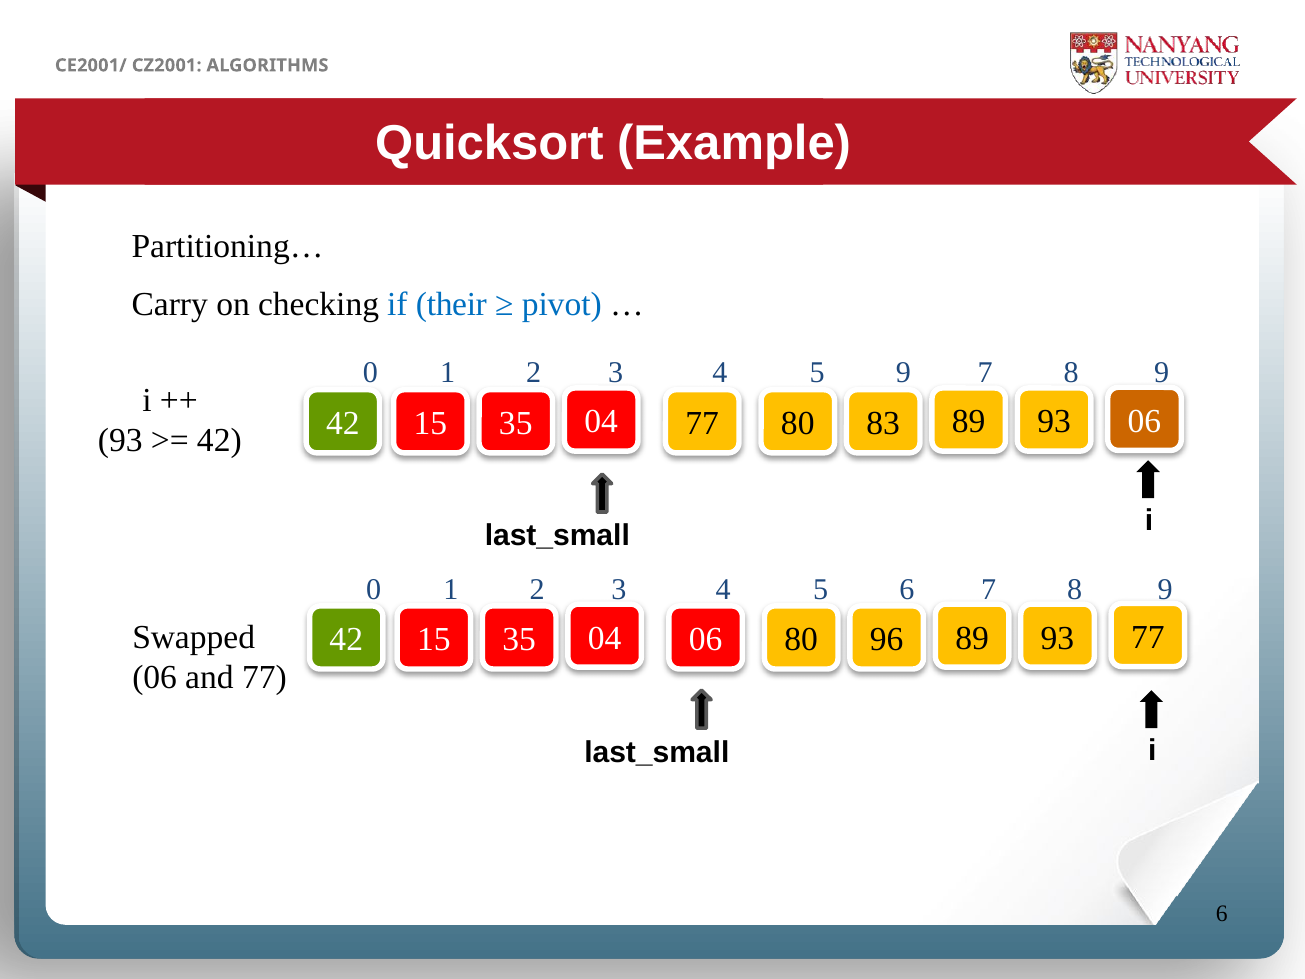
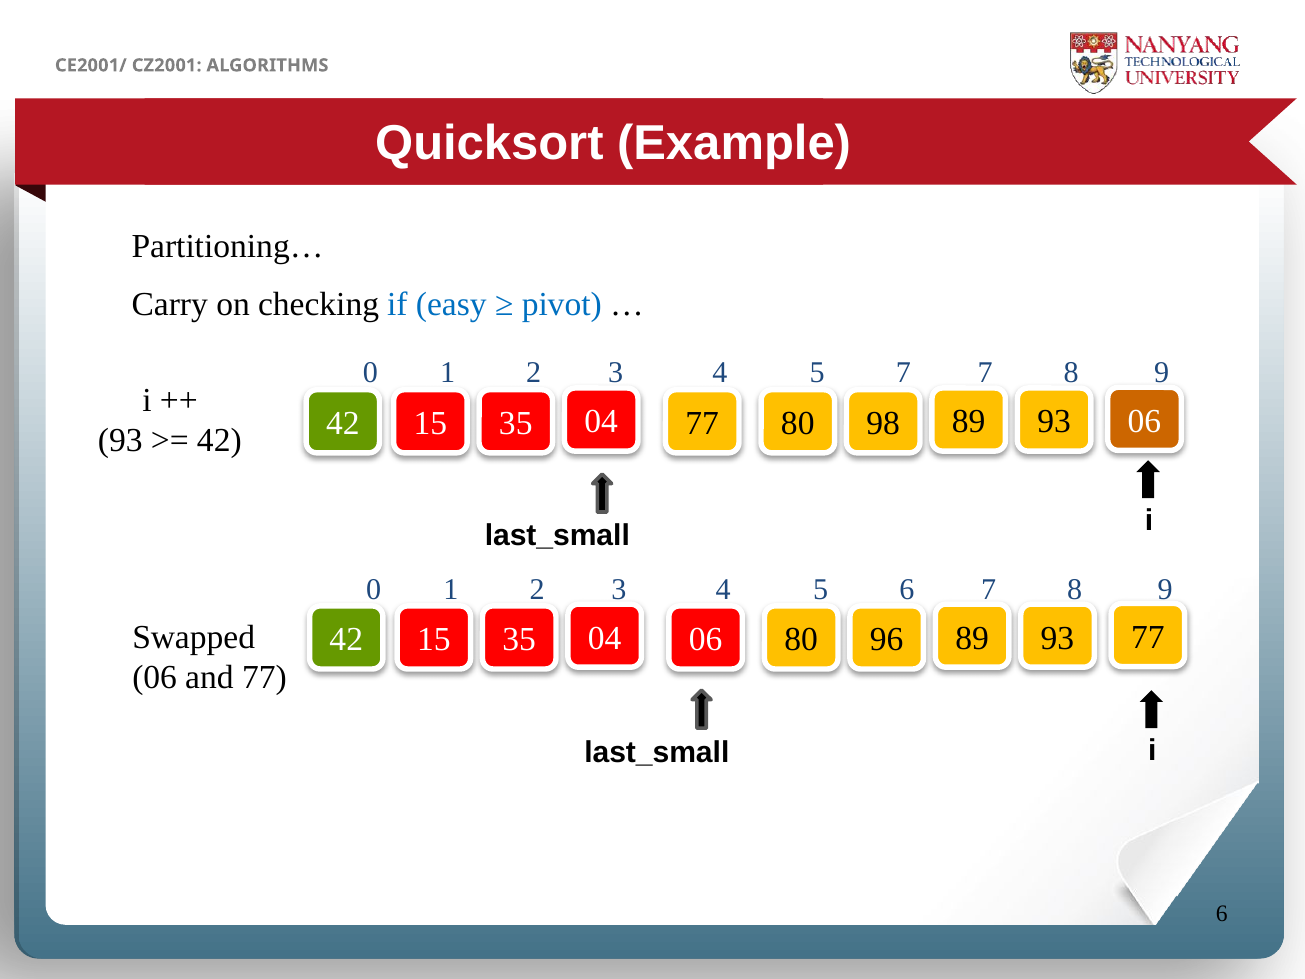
their: their -> easy (451, 304)
5 9: 9 -> 7 (903, 373)
83: 83 -> 98 (883, 423)
